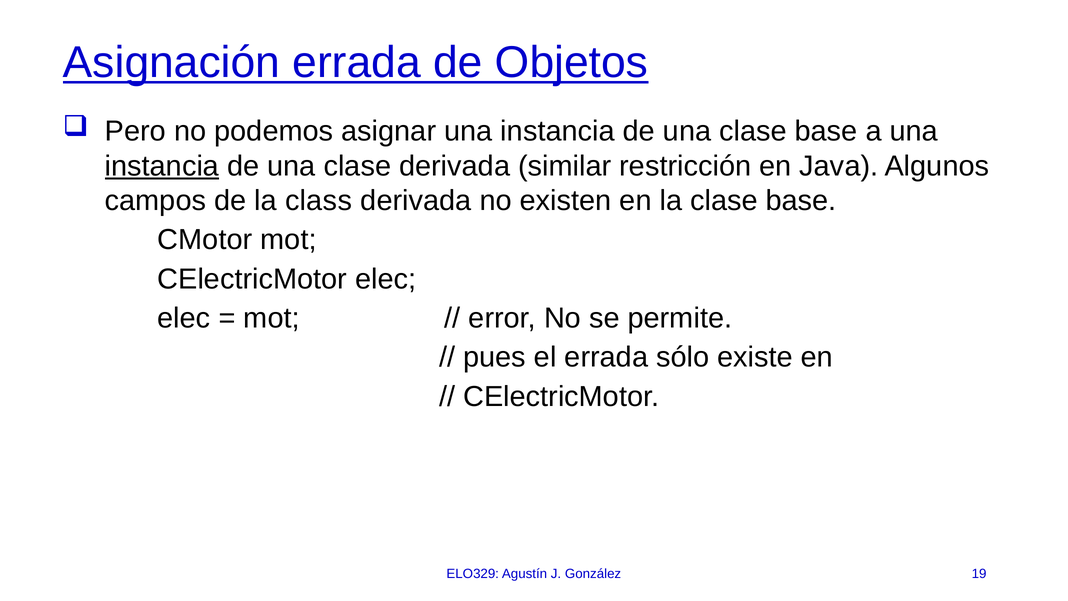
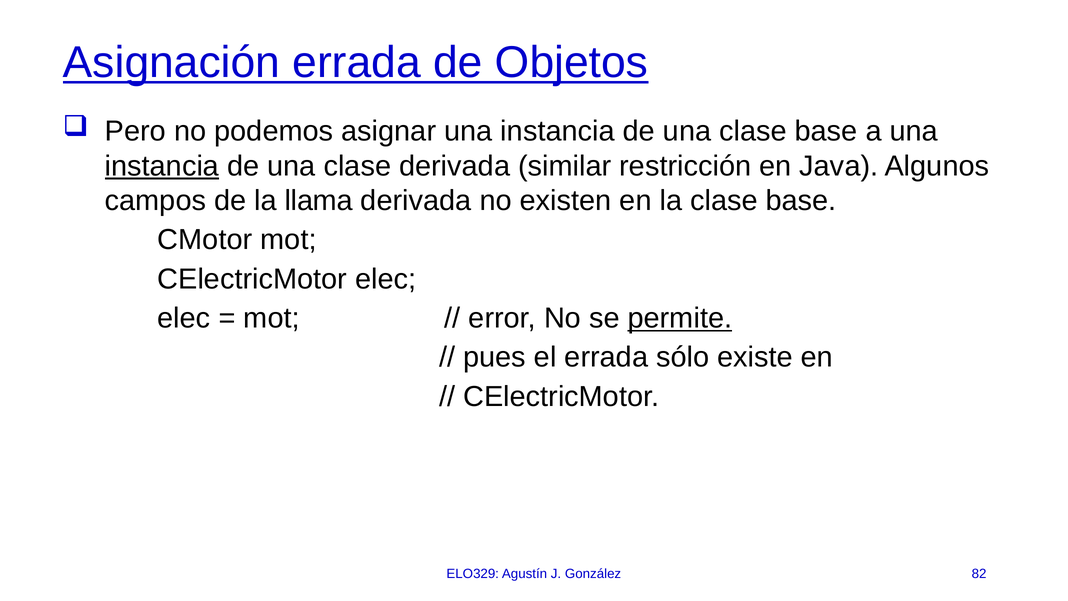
class: class -> llama (319, 201)
permite underline: none -> present (680, 318)
19: 19 -> 82 (979, 574)
